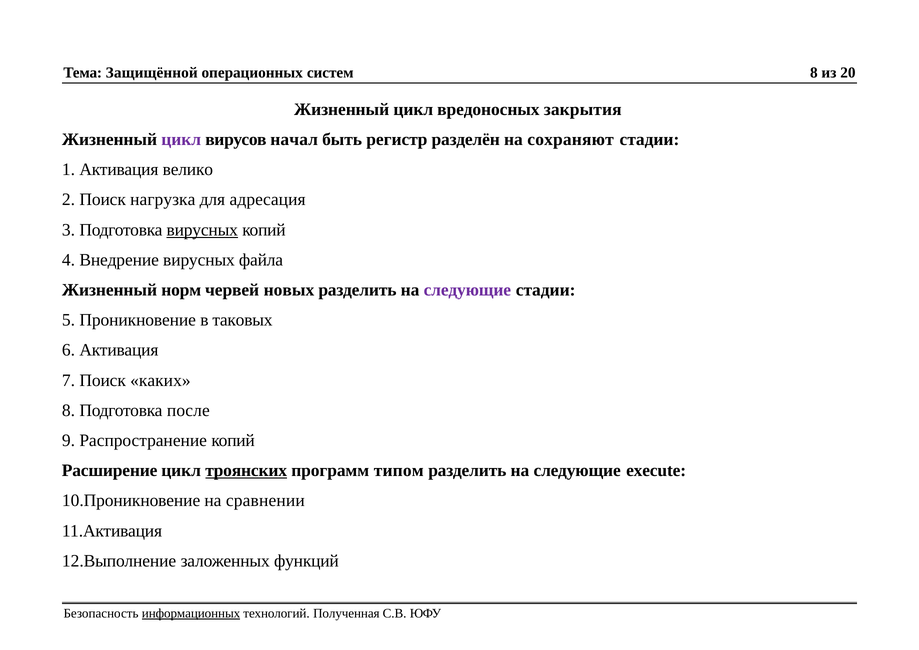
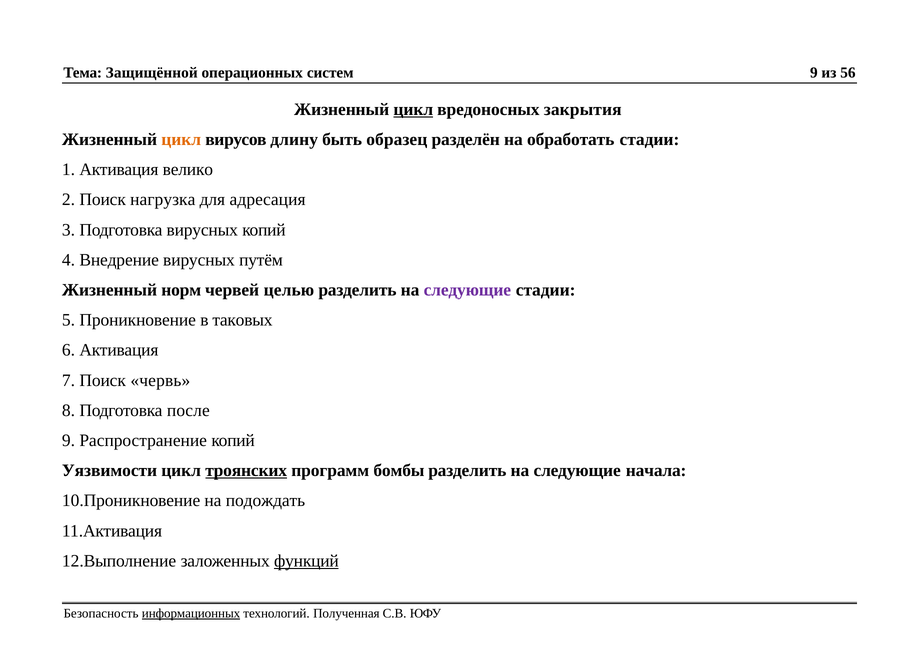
8: 8 -> 9 (814, 73)
20: 20 -> 56 (848, 73)
цикл underline: none -> present (413, 110)
цикл colour: purple -> orange (181, 139)
начал: начал -> длину (294, 139)
регистр: регистр -> образец (397, 139)
сохраняют: сохраняют -> обработать (571, 139)
вирусных underline: present -> none (202, 230)
файла: файла -> путём (261, 260)
новых: новых -> целью (289, 290)
каких: каких -> червь (160, 380)
Расширение: Расширение -> Уязвимости (110, 471)
типом: типом -> бомбы (399, 471)
execute: execute -> начала (656, 471)
сравнении: сравнении -> подождать (265, 501)
функций underline: none -> present (306, 561)
